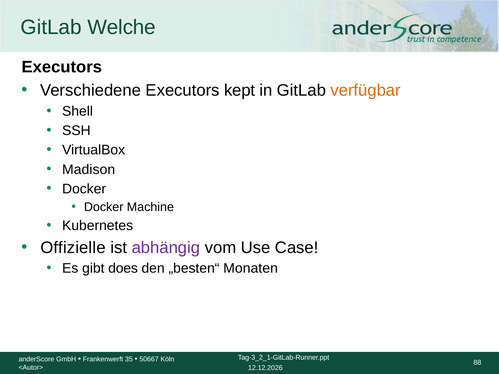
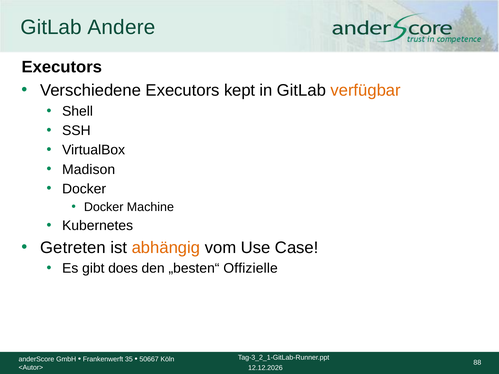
Welche: Welche -> Andere (122, 27)
Offizielle: Offizielle -> Getreten (73, 248)
abhängig colour: purple -> orange (166, 248)
Monaten: Monaten -> Offizielle (251, 269)
